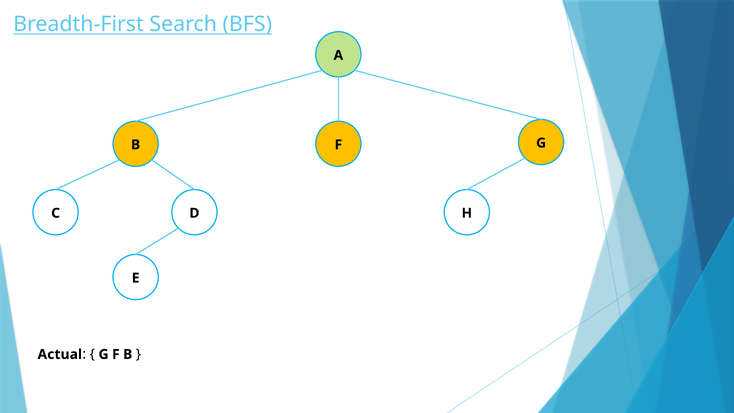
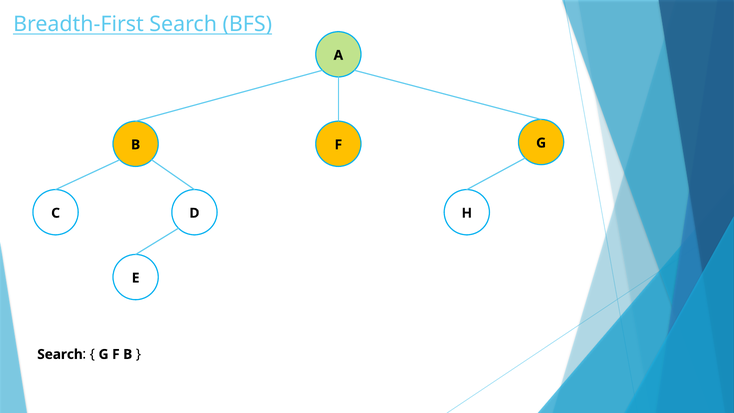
Actual: Actual -> Search (60, 354)
